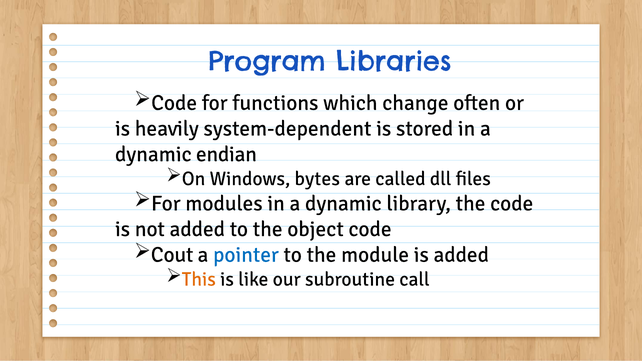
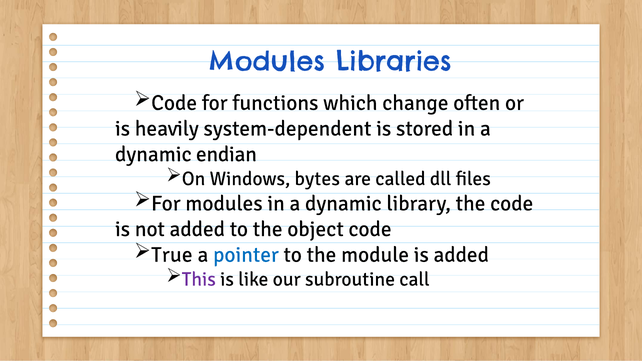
Program: Program -> Modules (267, 62)
Cout: Cout -> True (172, 255)
This colour: orange -> purple (199, 279)
